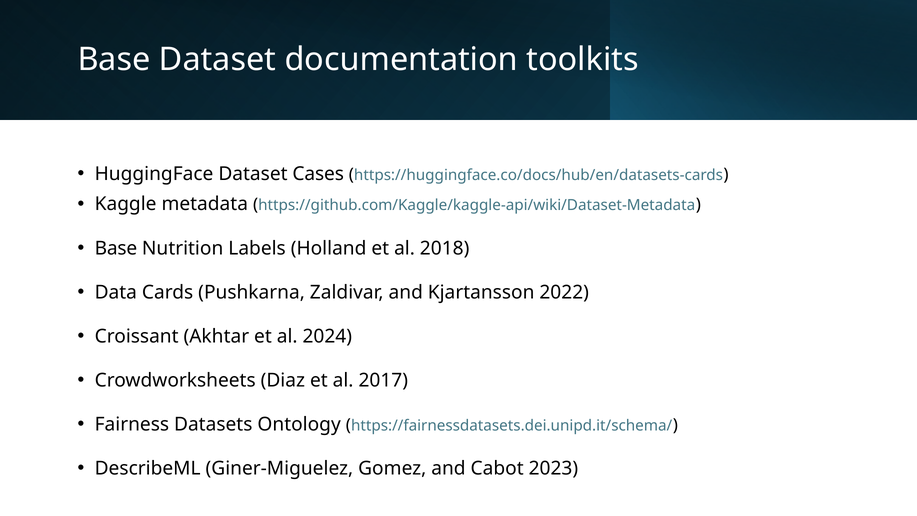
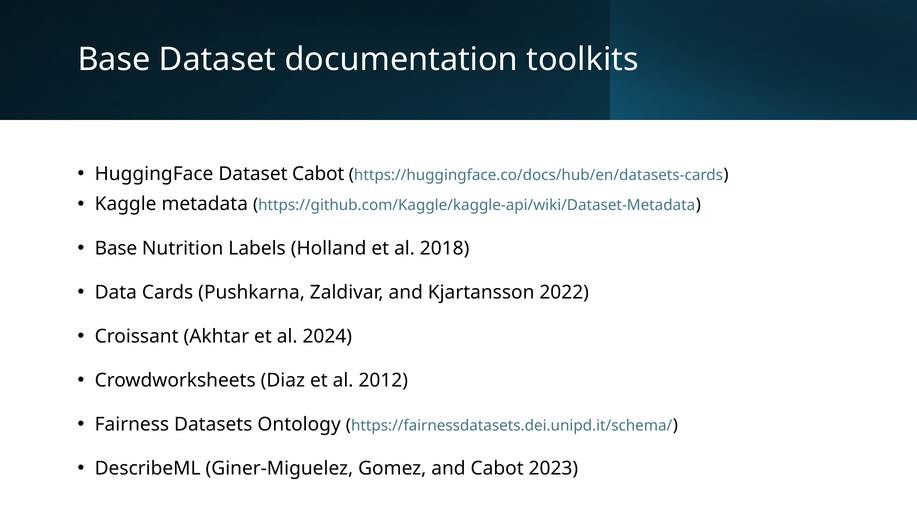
Dataset Cases: Cases -> Cabot (318, 174)
2017: 2017 -> 2012 (383, 380)
